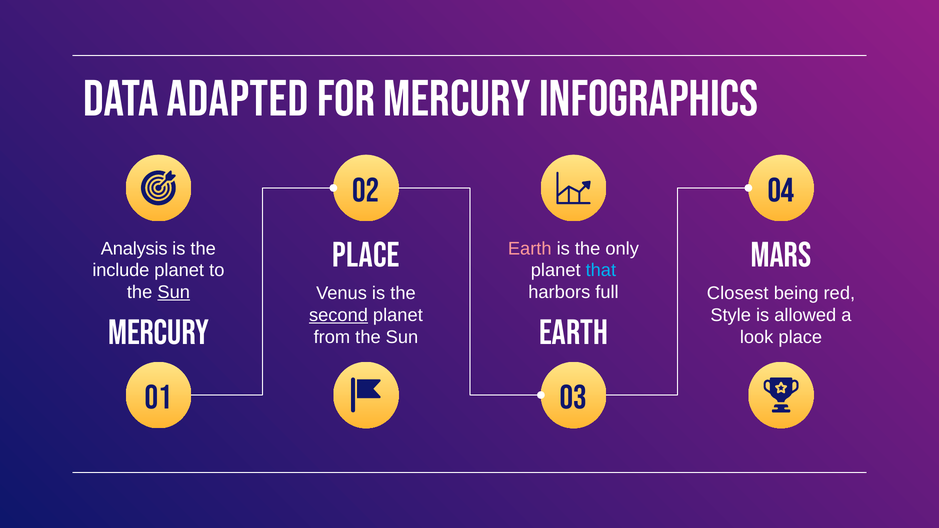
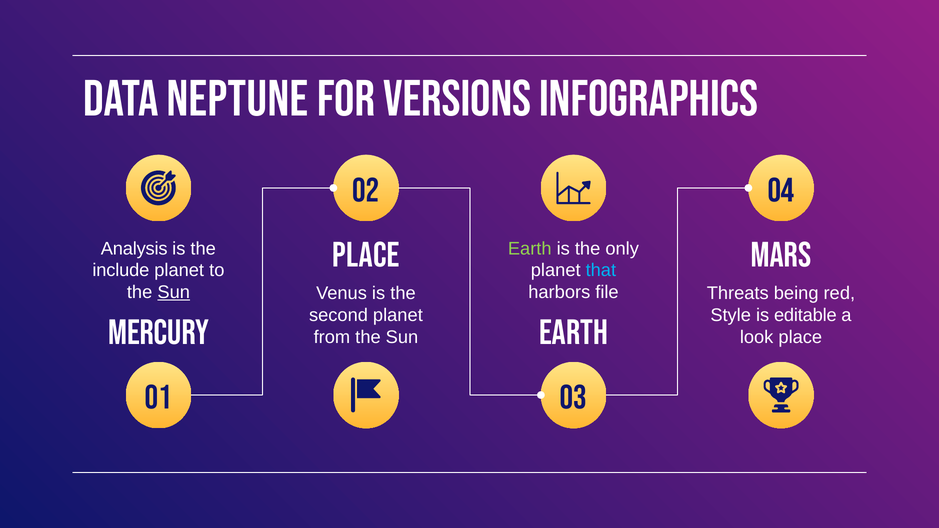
ADAPTED: ADAPTED -> NEPTUNE (238, 99)
FOR MERCURY: MERCURY -> VERSIONS (457, 99)
Earth colour: pink -> light green (530, 249)
full: full -> file (607, 292)
Closest: Closest -> Threats (738, 293)
second underline: present -> none (339, 315)
allowed: allowed -> editable (805, 315)
